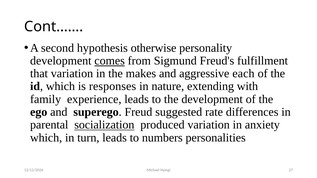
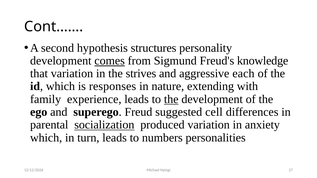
otherwise: otherwise -> structures (154, 48)
fulfillment: fulfillment -> knowledge (263, 61)
makes: makes -> strives (141, 74)
the underline: none -> present (171, 99)
rate: rate -> cell (214, 112)
